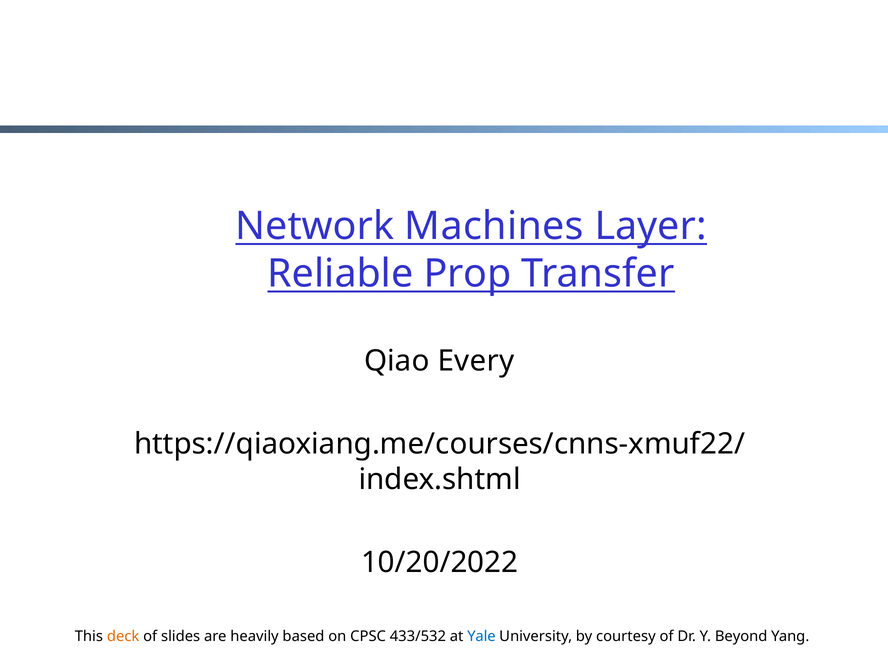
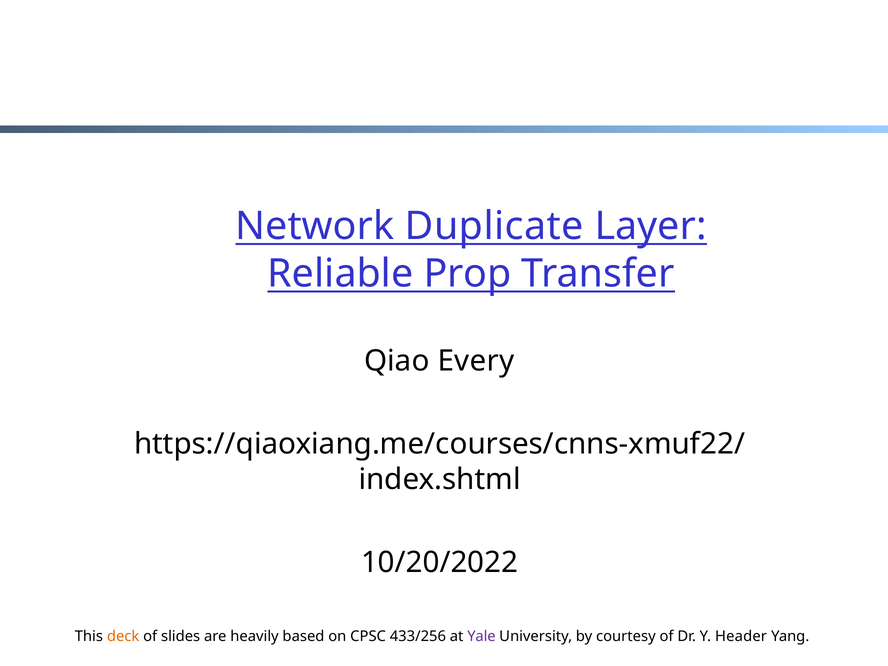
Machines: Machines -> Duplicate (494, 226)
433/532: 433/532 -> 433/256 (418, 636)
Yale colour: blue -> purple (481, 636)
Beyond: Beyond -> Header (741, 636)
